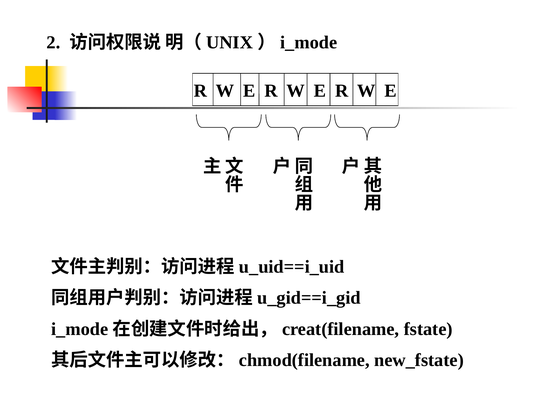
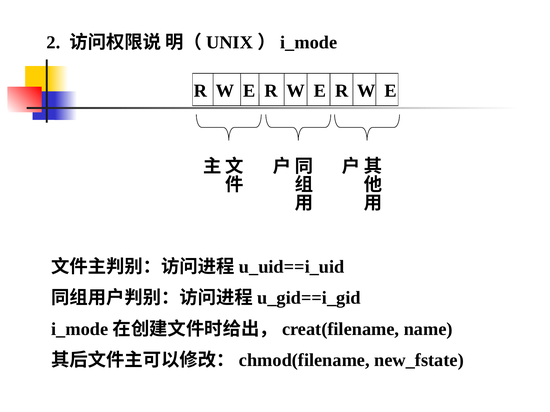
fstate: fstate -> name (428, 329)
